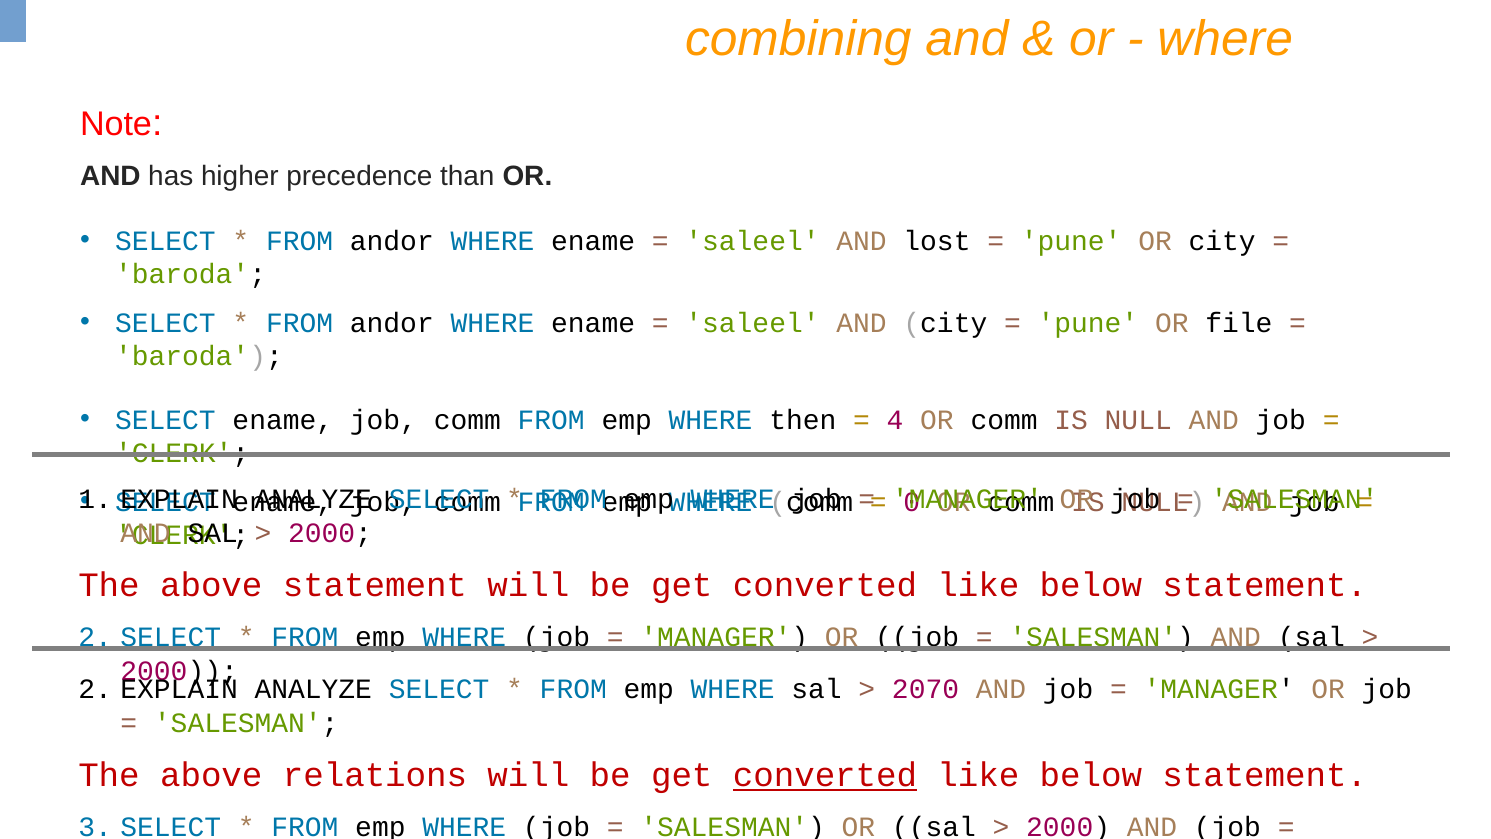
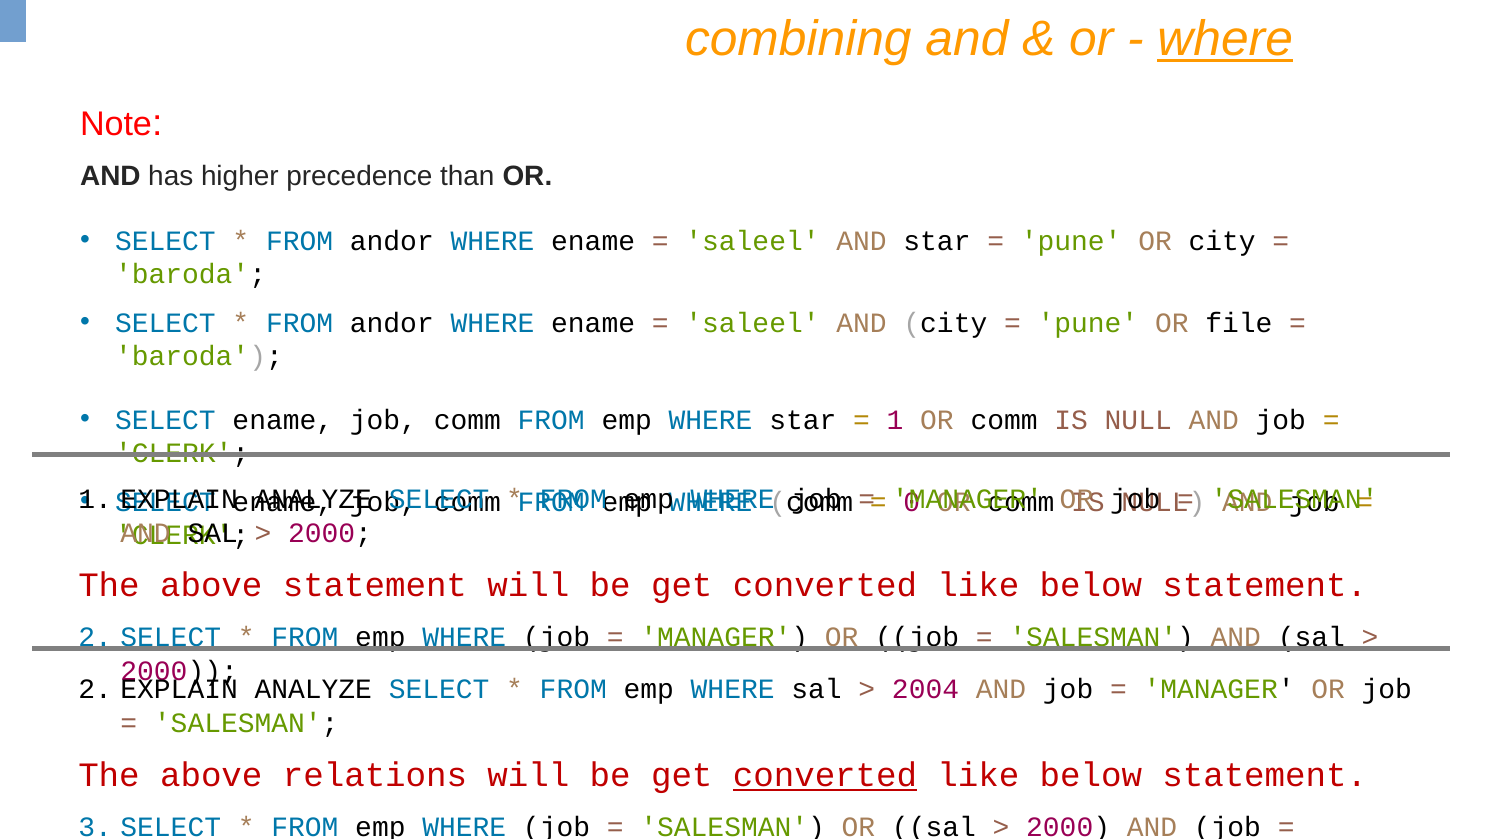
where underline: none -> present (1225, 39)
AND lost: lost -> star (937, 241)
WHERE then: then -> star (803, 420)
4: 4 -> 1 (895, 420)
2070: 2070 -> 2004 (926, 689)
